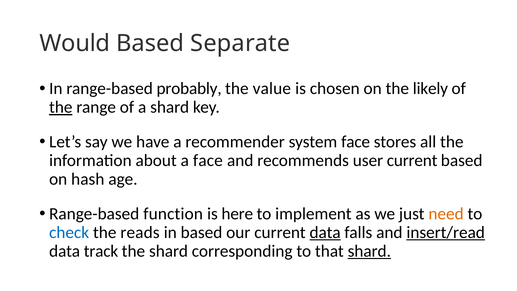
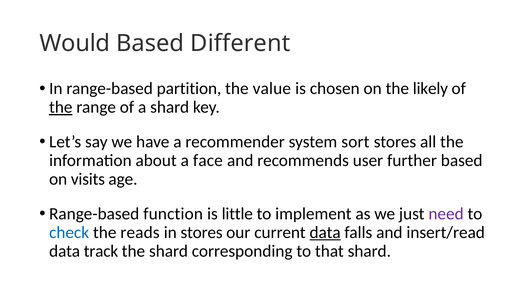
Separate: Separate -> Different (240, 43)
probably: probably -> partition (189, 89)
system face: face -> sort (355, 142)
user current: current -> further (412, 160)
hash: hash -> visits (88, 179)
here: here -> little (237, 214)
need colour: orange -> purple (446, 214)
in based: based -> stores (202, 232)
insert/read underline: present -> none (446, 232)
shard underline: present -> none (369, 251)
